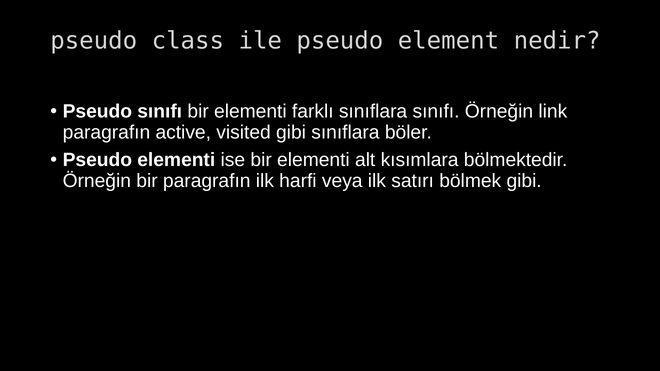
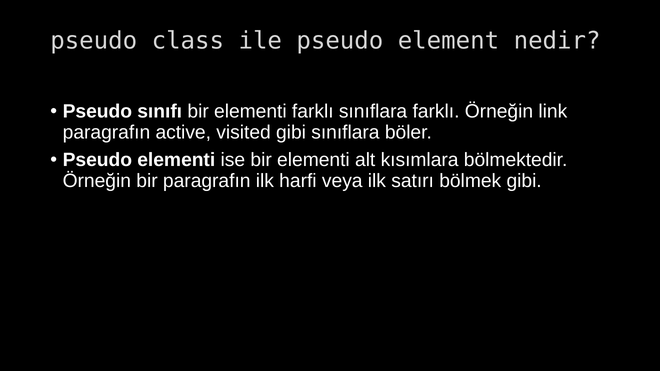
sınıflara sınıfı: sınıfı -> farklı (436, 112)
